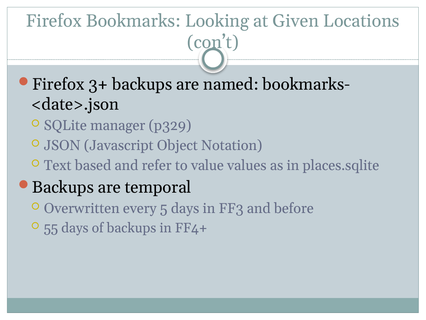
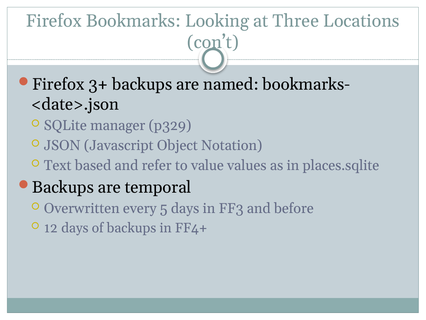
Given: Given -> Three (296, 21)
55: 55 -> 12 (51, 228)
